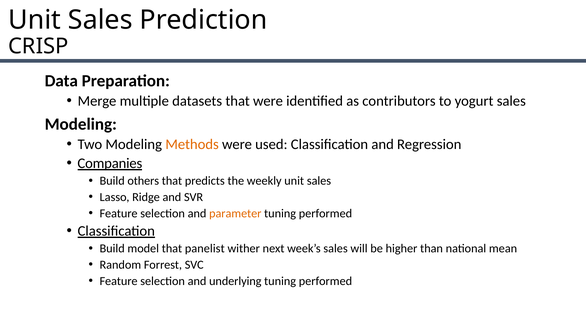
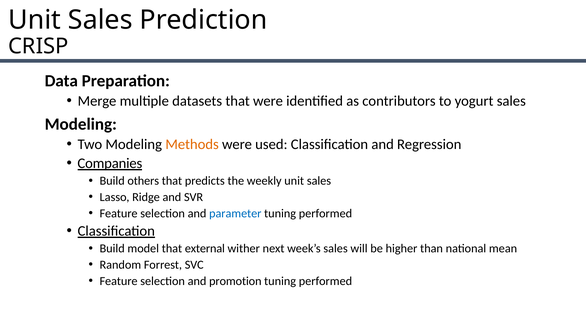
parameter colour: orange -> blue (235, 213)
panelist: panelist -> external (205, 248)
underlying: underlying -> promotion (235, 281)
